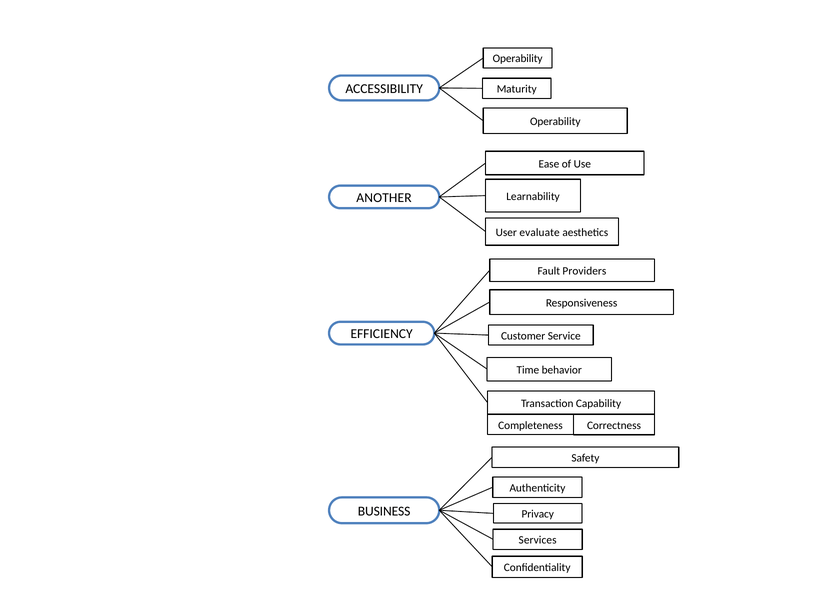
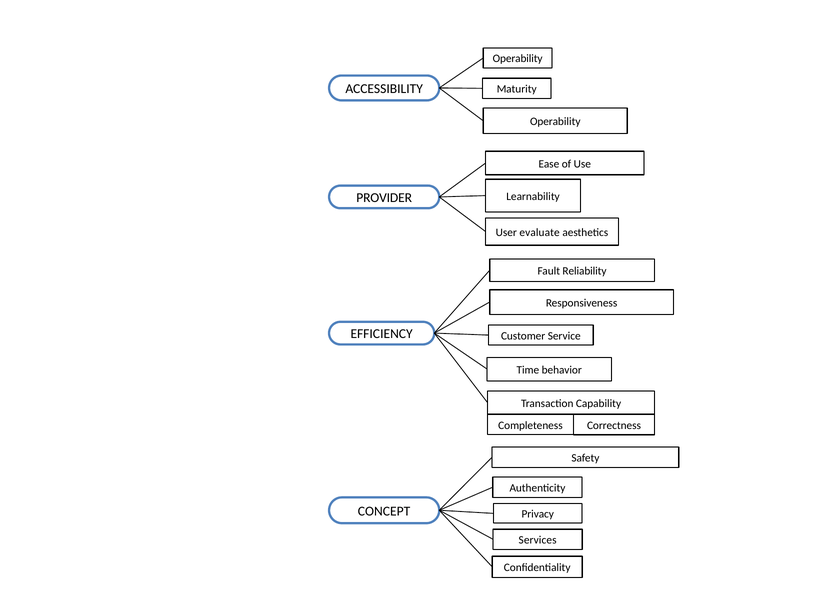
ANOTHER: ANOTHER -> PROVIDER (384, 198)
Providers: Providers -> Reliability (585, 271)
BUSINESS: BUSINESS -> CONCEPT (384, 511)
